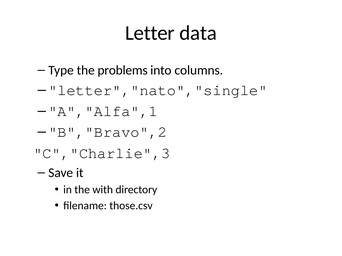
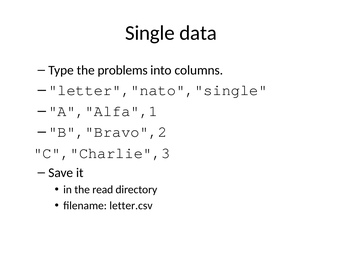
Letter: Letter -> Single (150, 33)
with: with -> read (103, 190)
those.csv: those.csv -> letter.csv (131, 206)
